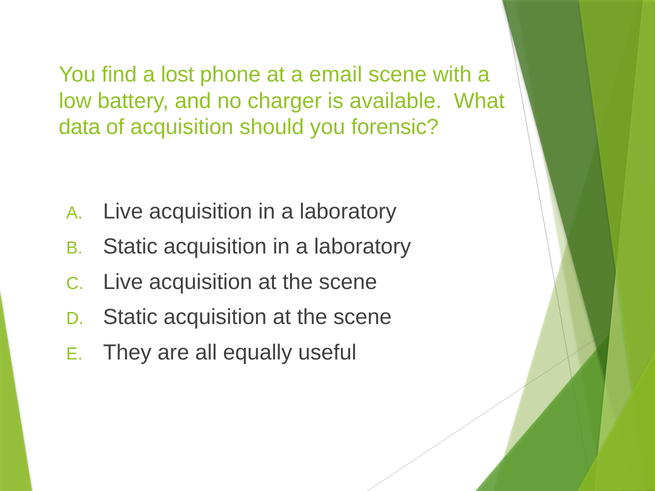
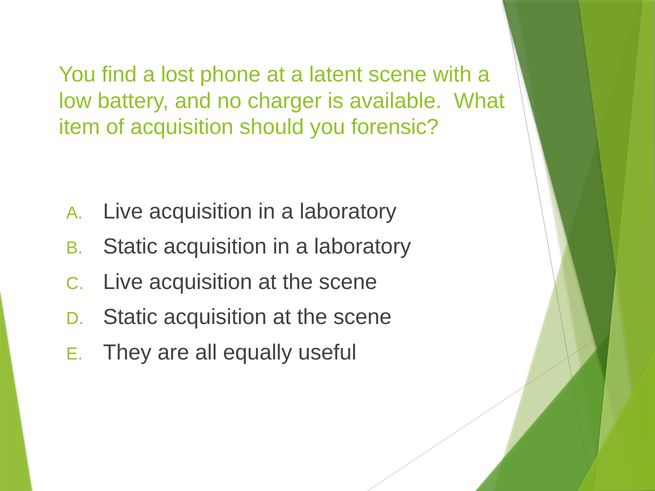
email: email -> latent (336, 75)
data: data -> item (79, 127)
